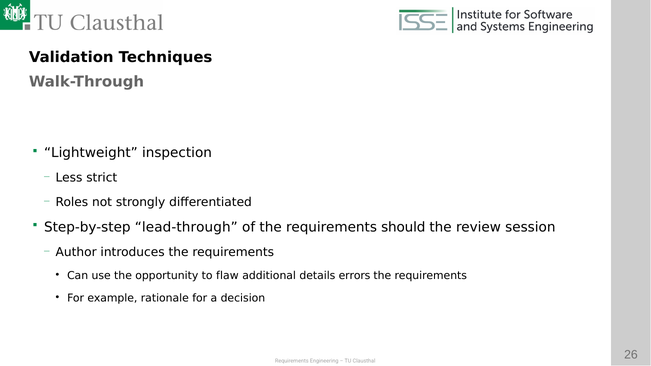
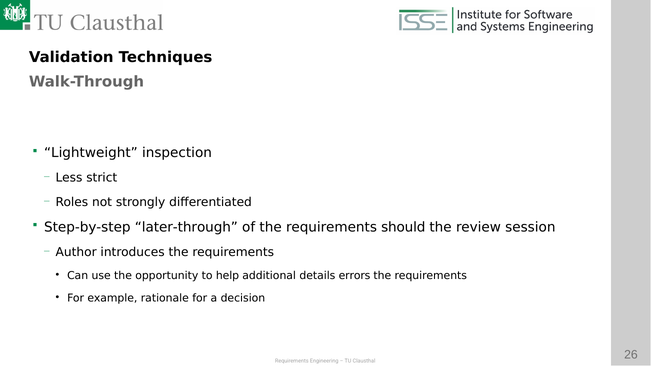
lead-through: lead-through -> later-through (186, 227)
flaw: flaw -> help (228, 276)
